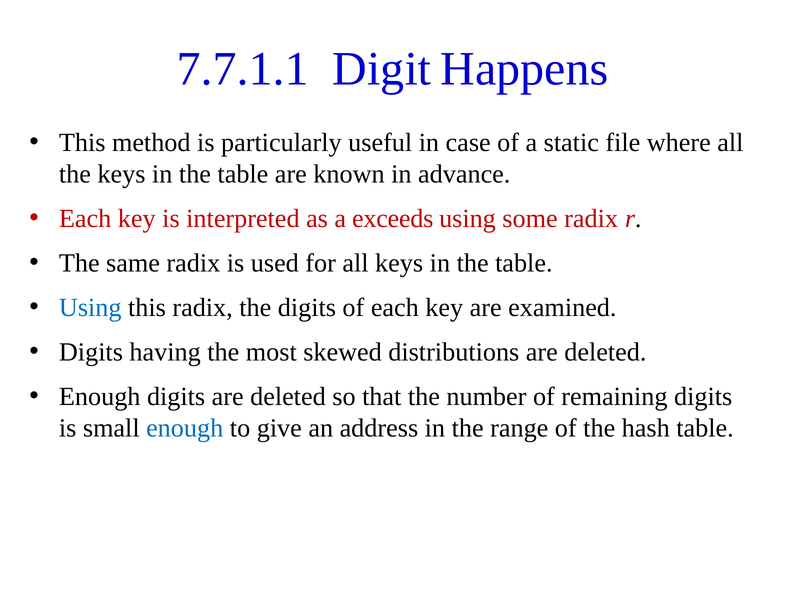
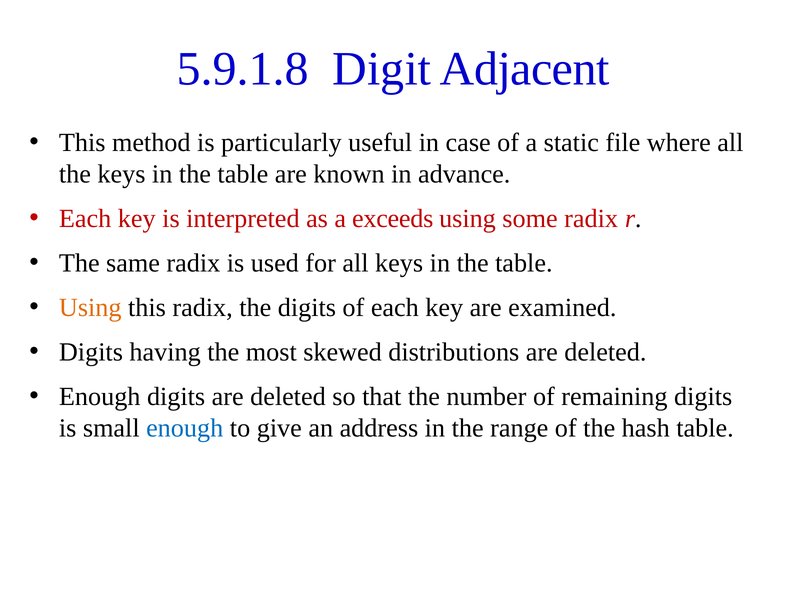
7.7.1.1: 7.7.1.1 -> 5.9.1.8 (243, 69)
Happens: Happens -> Adjacent (525, 69)
Using colour: blue -> orange (90, 308)
